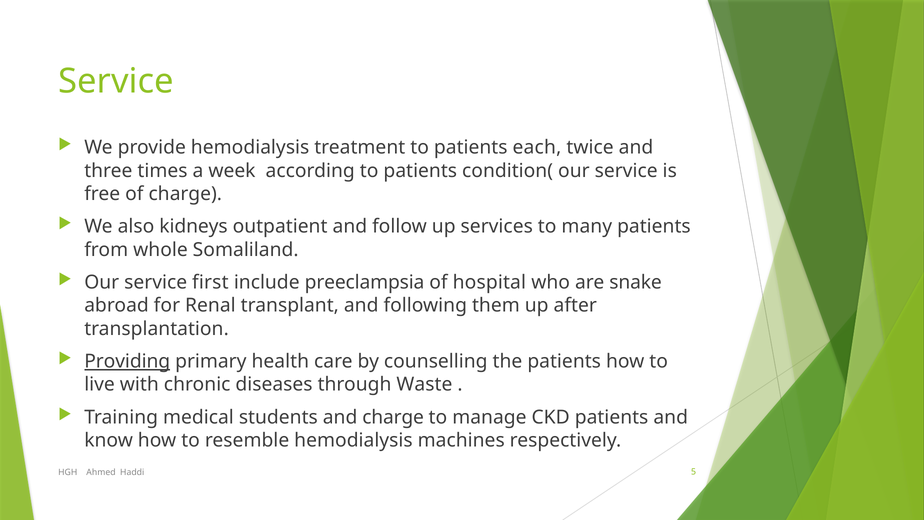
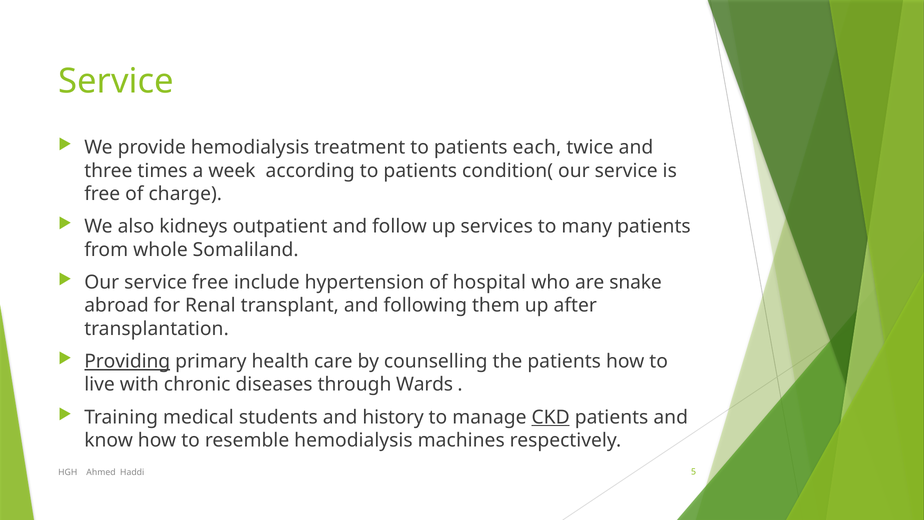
service first: first -> free (210, 282)
preeclampsia: preeclampsia -> hypertension (364, 282)
Waste: Waste -> Wards (425, 384)
and charge: charge -> history (393, 417)
CKD underline: none -> present (551, 417)
